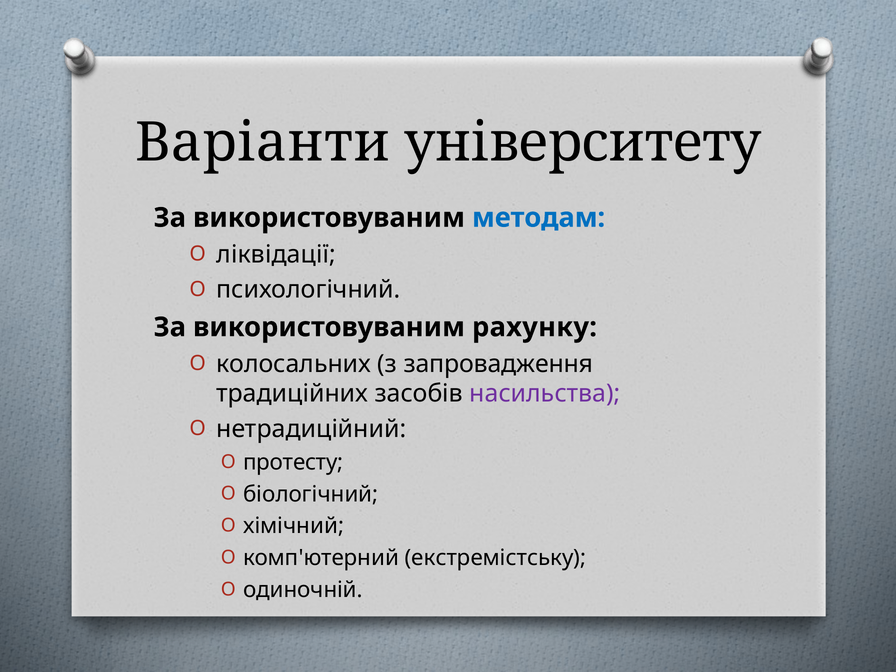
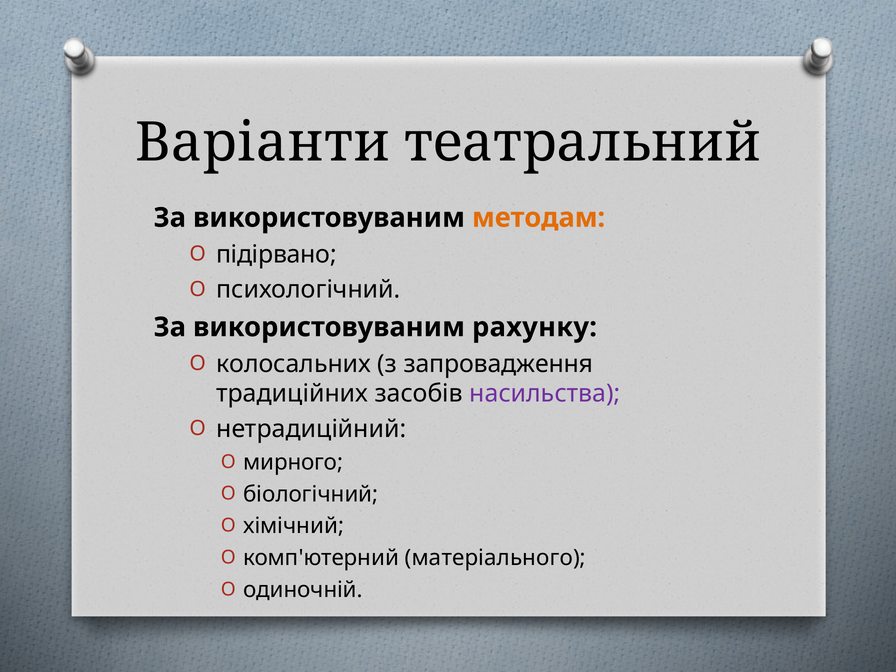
університету: університету -> театральний (583, 143)
методам colour: blue -> orange (539, 218)
ліквідації: ліквідації -> підірвано (276, 254)
протесту: протесту -> мирного (293, 462)
екстремістську: екстремістську -> матеріального (495, 558)
